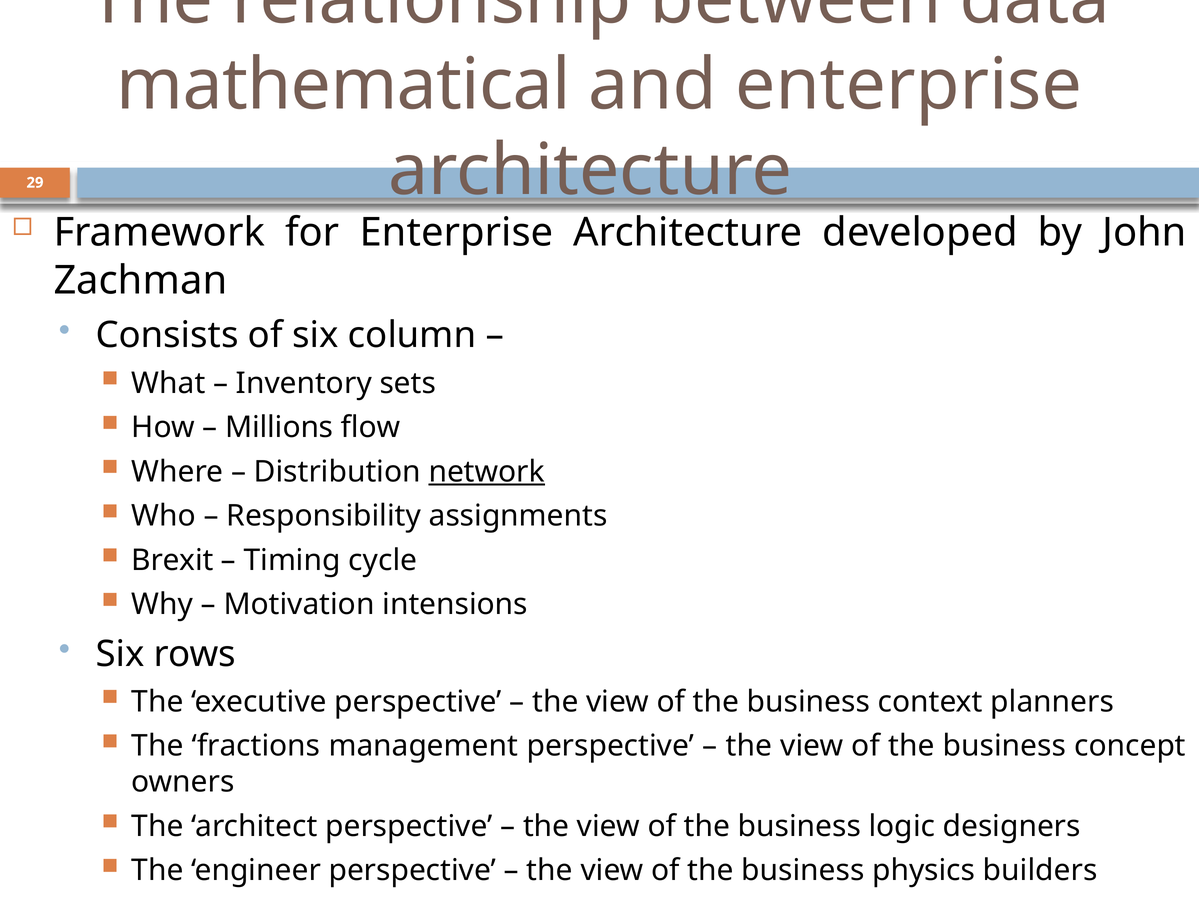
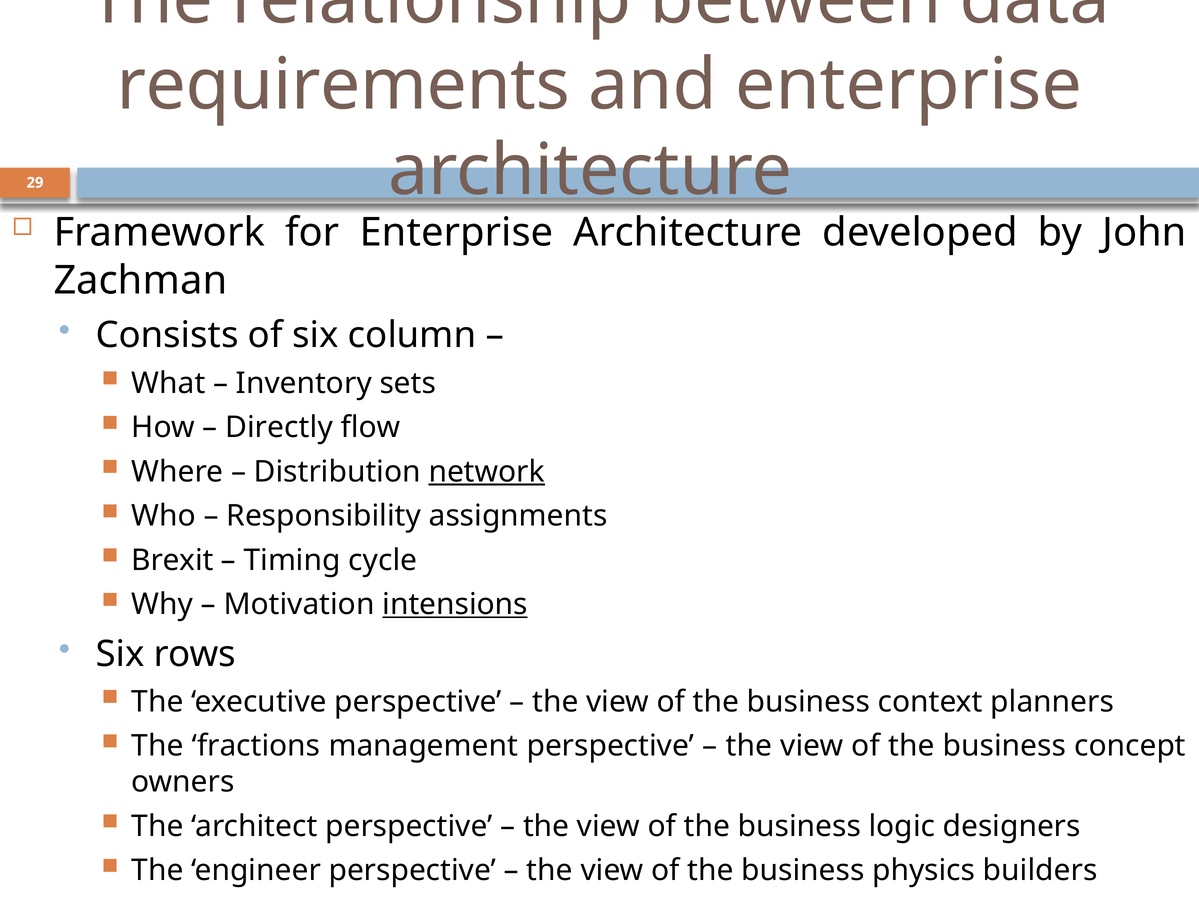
mathematical: mathematical -> requirements (343, 85)
Millions: Millions -> Directly (279, 428)
intensions underline: none -> present (455, 605)
